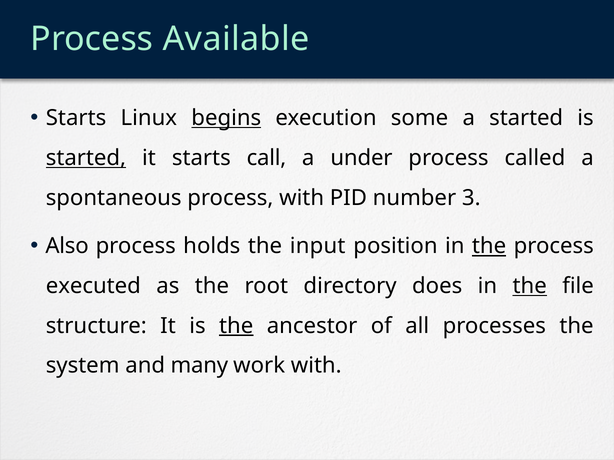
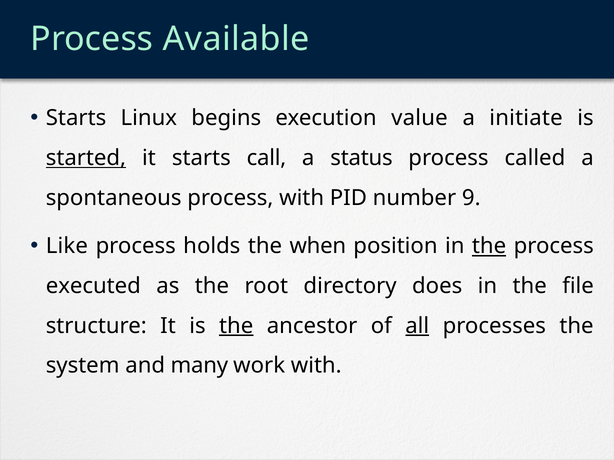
begins underline: present -> none (226, 118)
some: some -> value (419, 118)
a started: started -> initiate (526, 118)
under: under -> status (361, 158)
3: 3 -> 9 (471, 198)
Also: Also -> Like (67, 246)
input: input -> when (318, 246)
the underline: present -> none (530, 286)
all underline: none -> present (417, 326)
